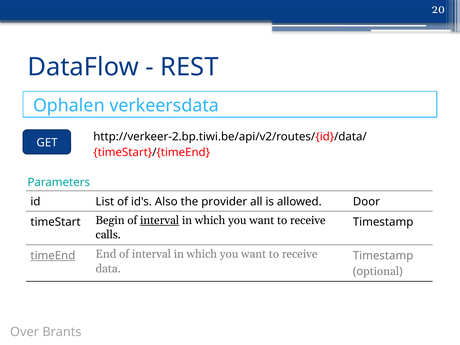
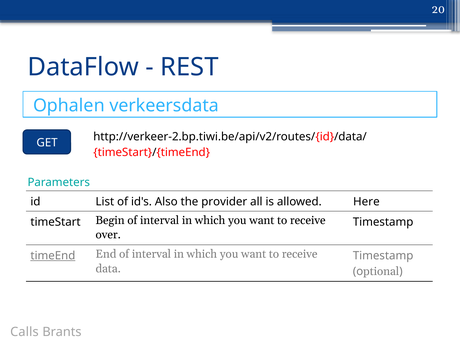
Door: Door -> Here (366, 202)
interval underline: present -> none (160, 220)
calls: calls -> over (108, 235)
Over: Over -> Calls (24, 332)
